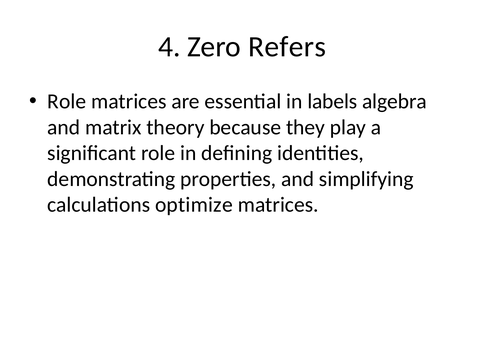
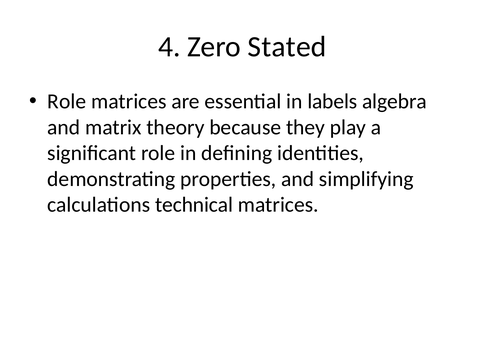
Refers: Refers -> Stated (287, 47)
optimize: optimize -> technical (194, 205)
